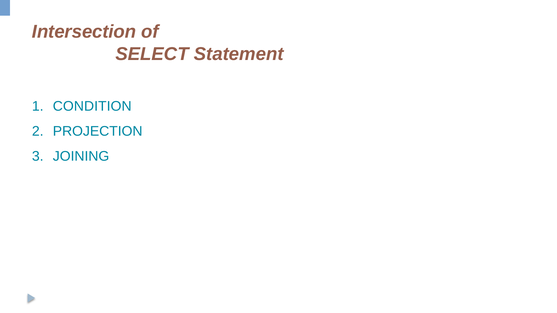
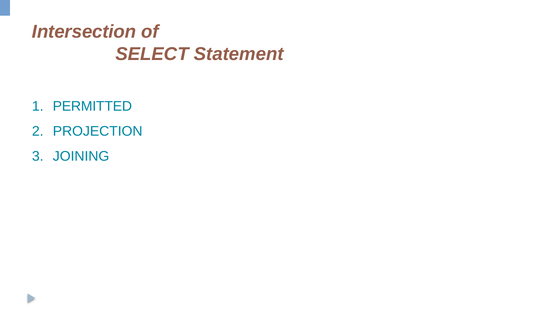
CONDITION: CONDITION -> PERMITTED (92, 106)
